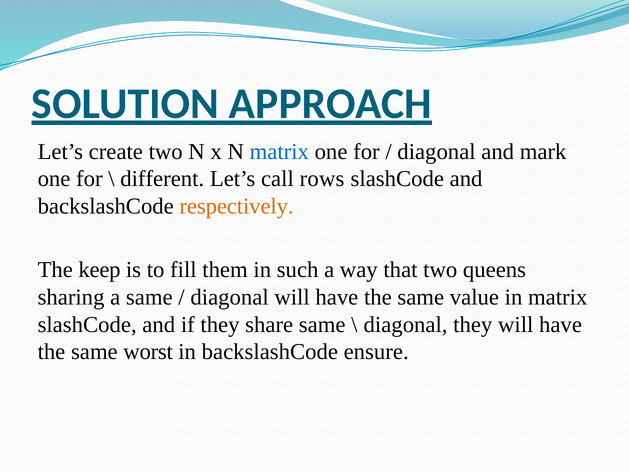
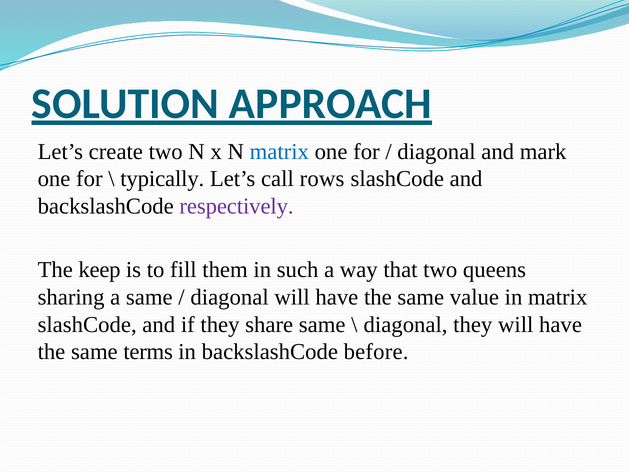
different: different -> typically (162, 179)
respectively colour: orange -> purple (237, 206)
worst: worst -> terms (148, 352)
ensure: ensure -> before (376, 352)
